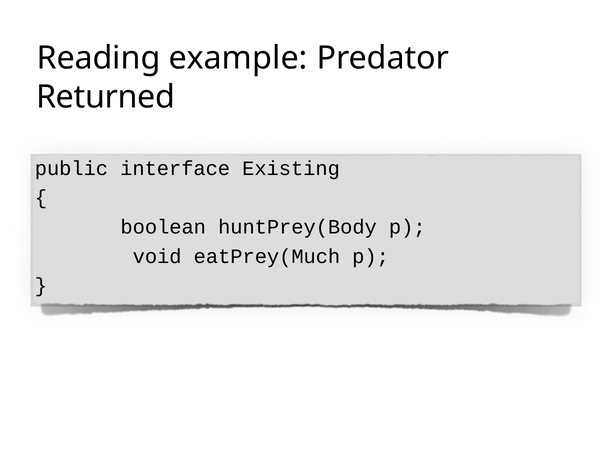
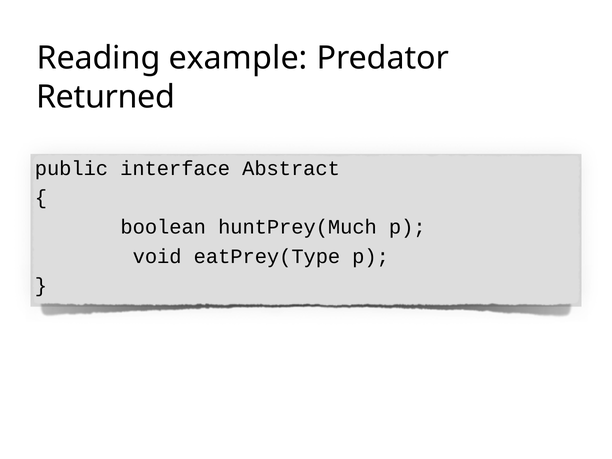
Existing: Existing -> Abstract (291, 168)
huntPrey(Body: huntPrey(Body -> huntPrey(Much (297, 227)
eatPrey(Much: eatPrey(Much -> eatPrey(Type (267, 256)
